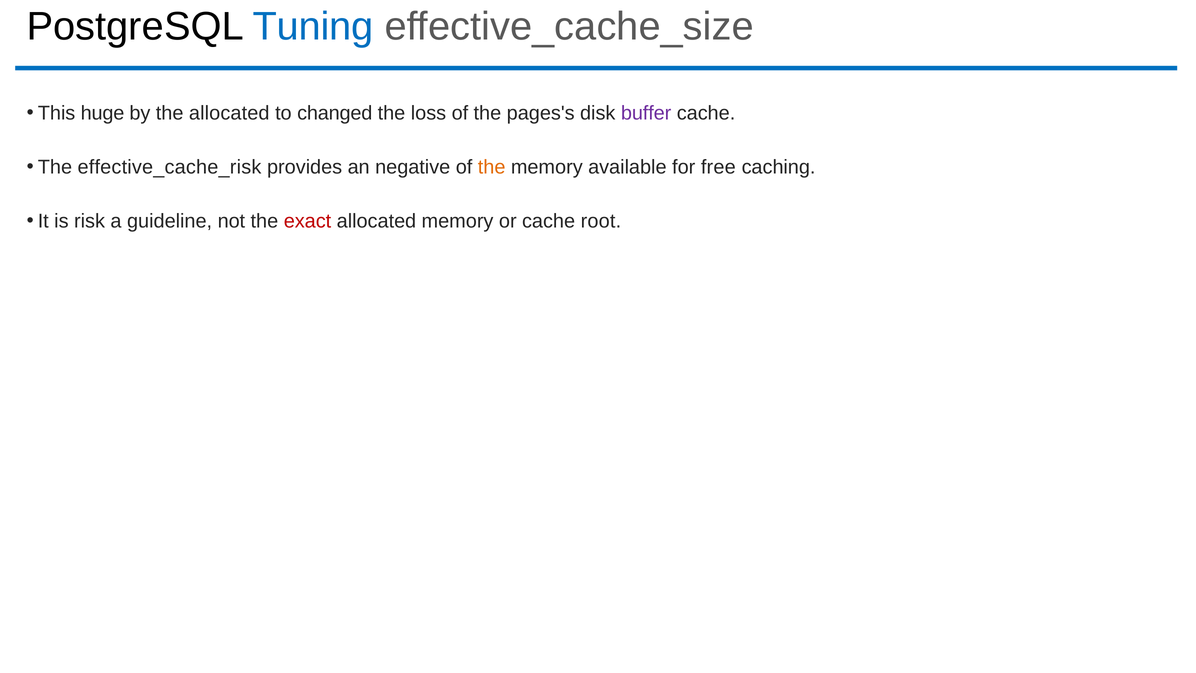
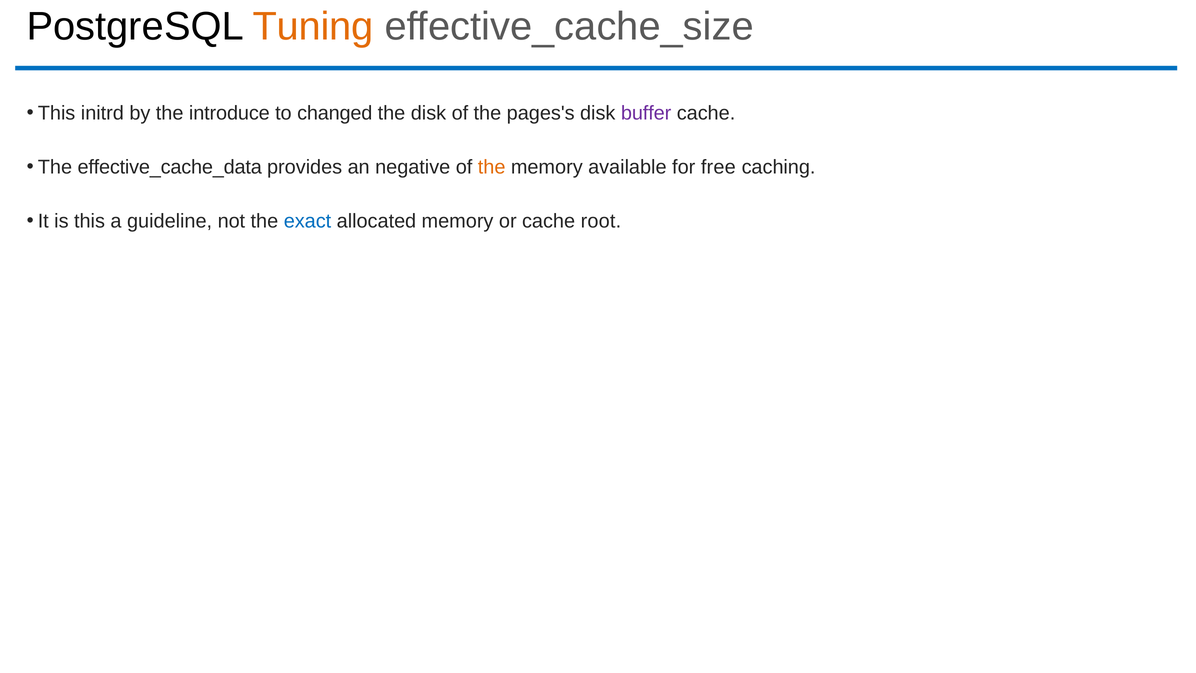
Tuning colour: blue -> orange (313, 27)
huge: huge -> initrd (102, 113)
the allocated: allocated -> introduce (229, 113)
the loss: loss -> disk (428, 113)
effective_cache_risk: effective_cache_risk -> effective_cache_data (170, 167)
is risk: risk -> this (90, 221)
exact colour: red -> blue (307, 221)
